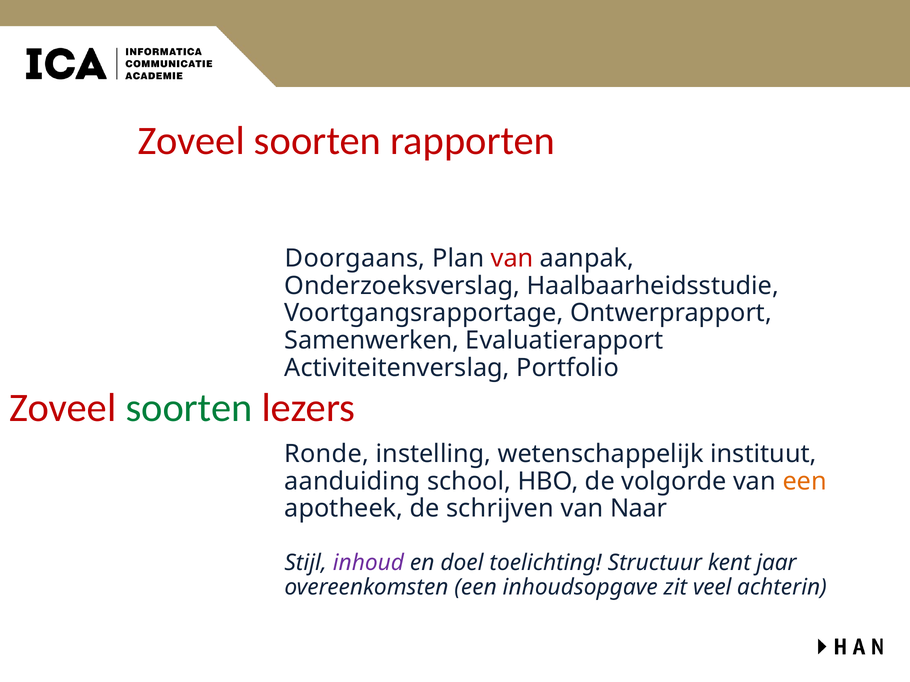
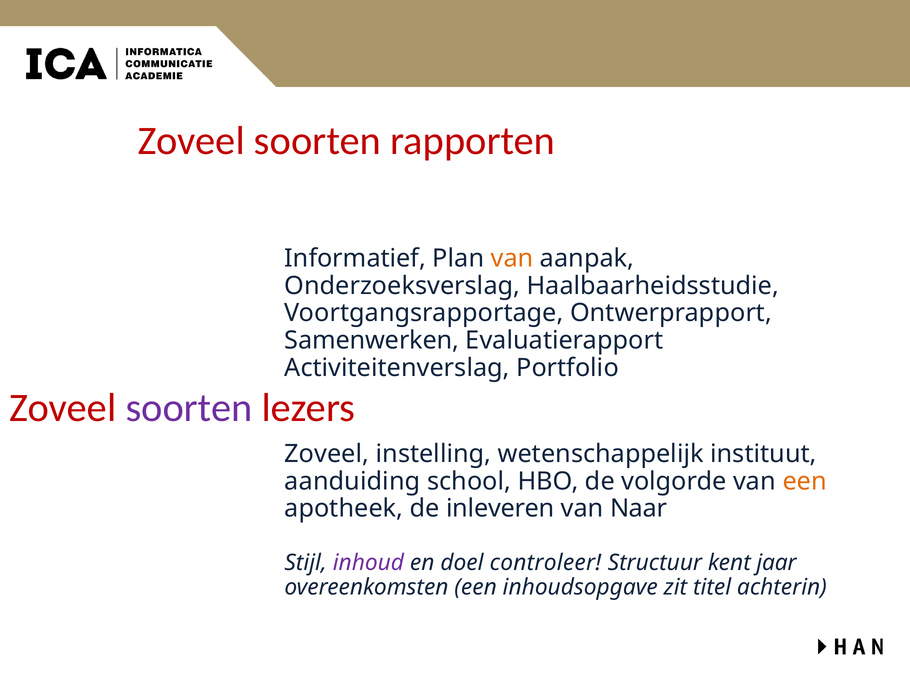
Doorgaans: Doorgaans -> Informatief (355, 259)
van colour: red -> orange (512, 259)
soorten colour: green -> purple (189, 408)
Ronde: Ronde -> Zoveel (327, 454)
schrijven: schrijven -> inleveren (500, 509)
toelichting: toelichting -> controleer (546, 563)
veel: veel -> titel (712, 588)
